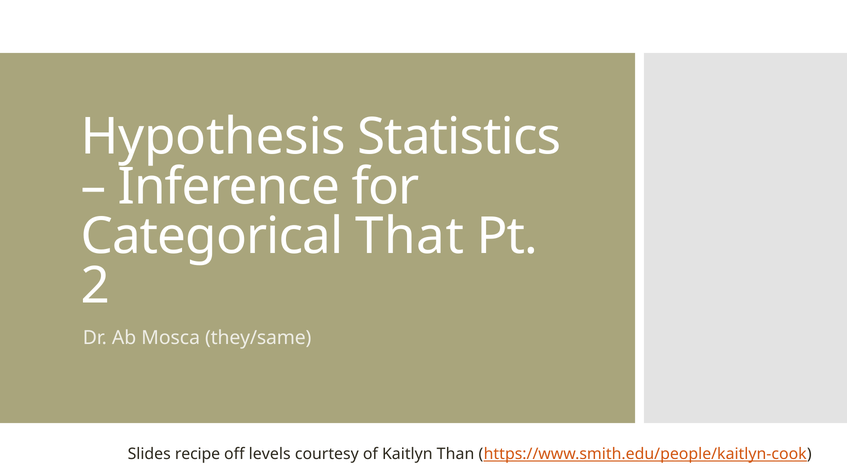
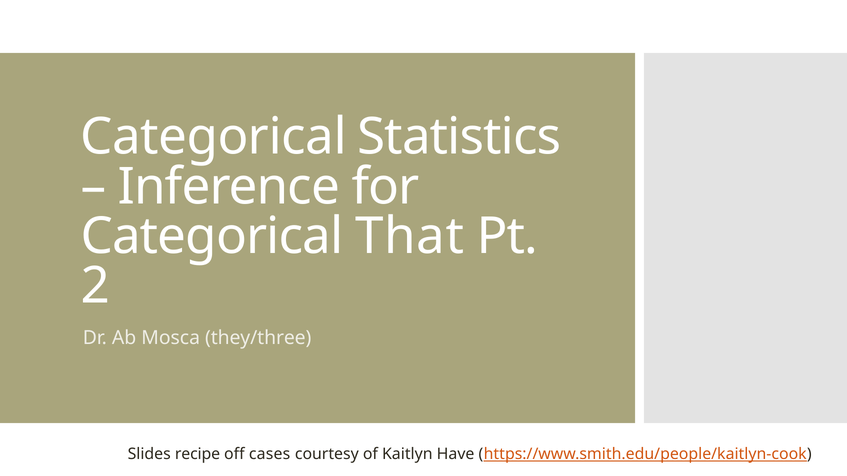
Hypothesis: Hypothesis -> Categorical (213, 137)
they/same: they/same -> they/three (258, 338)
levels: levels -> cases (270, 454)
Than: Than -> Have (456, 454)
